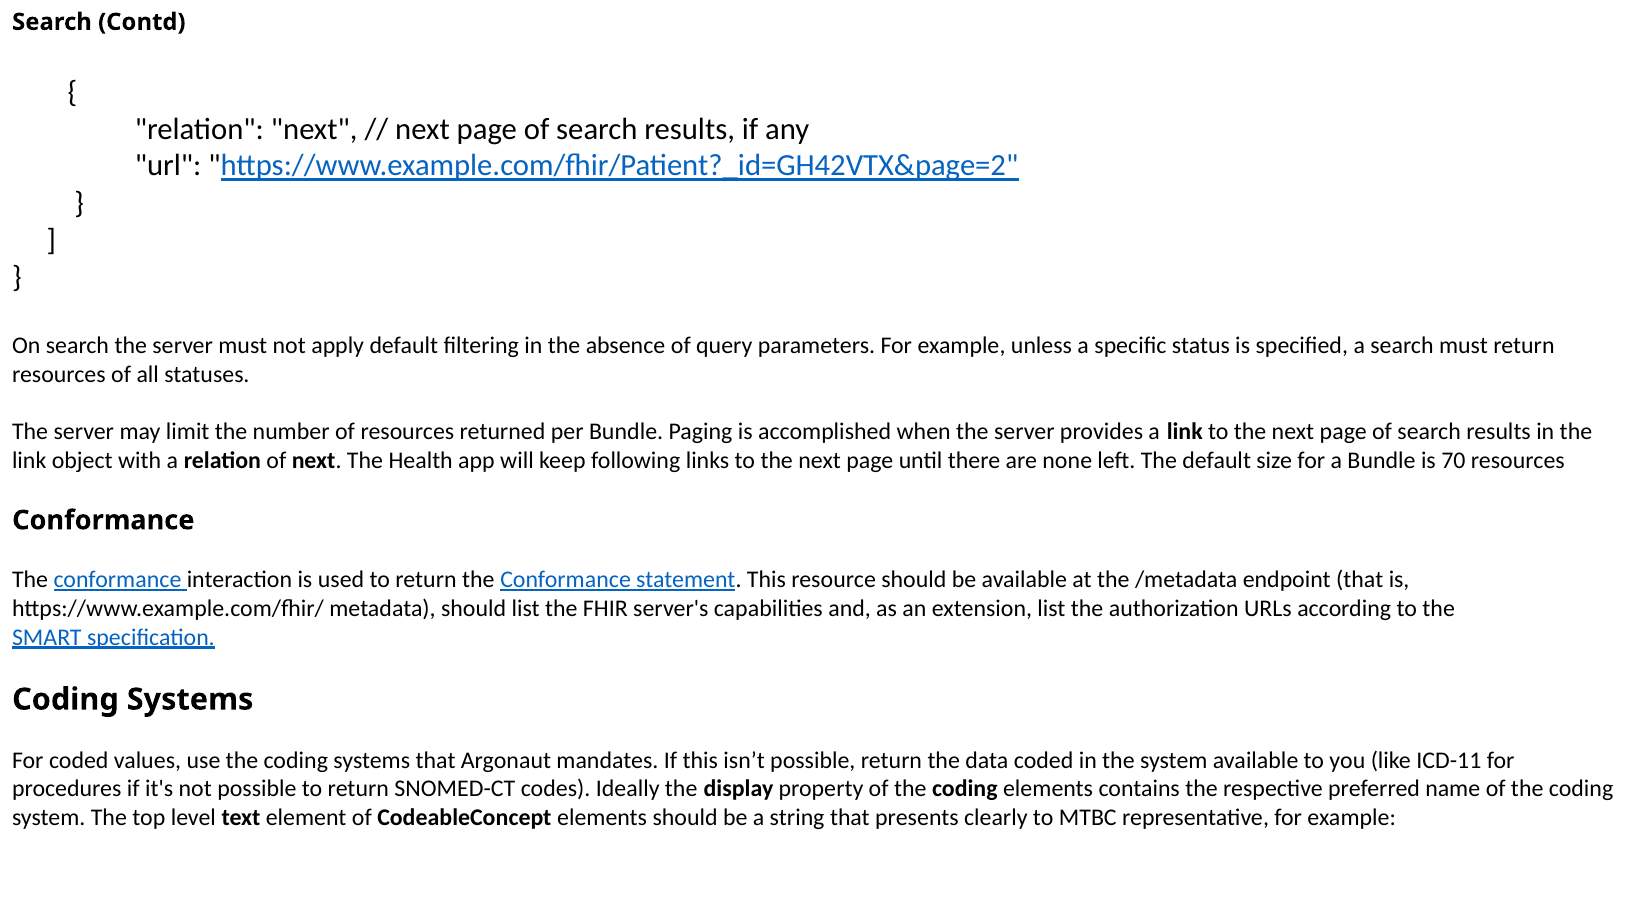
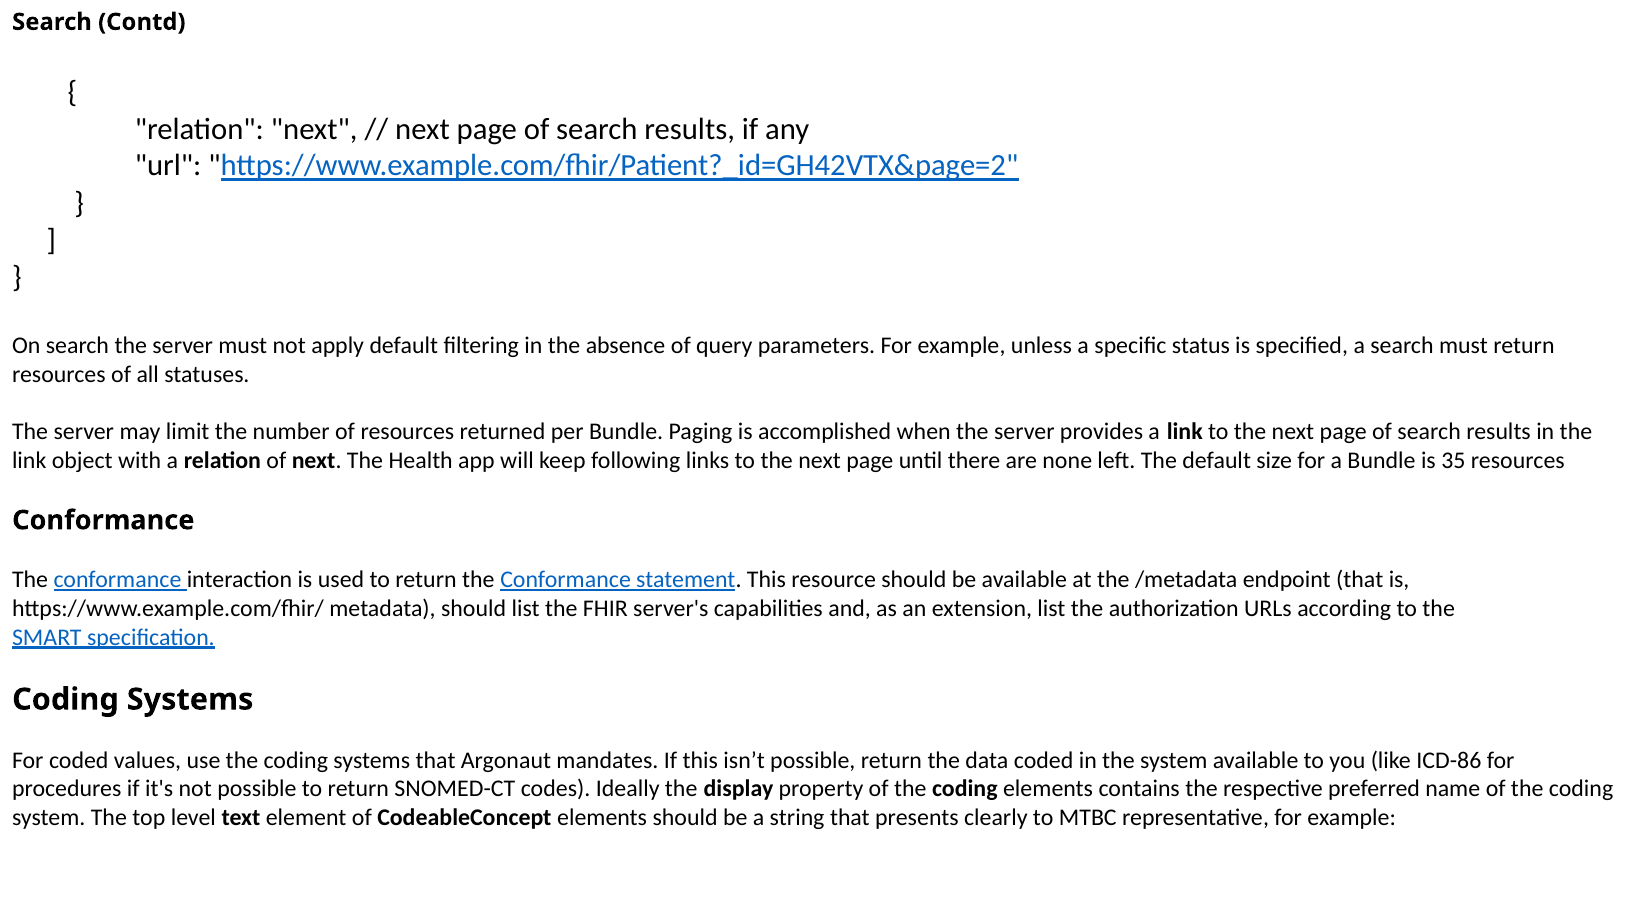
70: 70 -> 35 (1453, 461)
ICD-11: ICD-11 -> ICD-86 (1449, 760)
